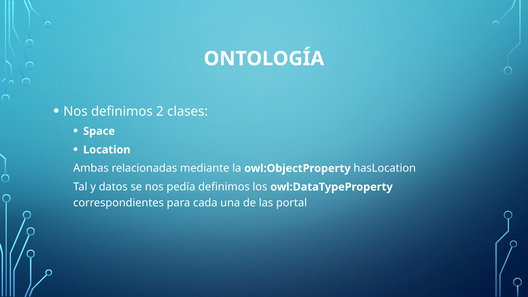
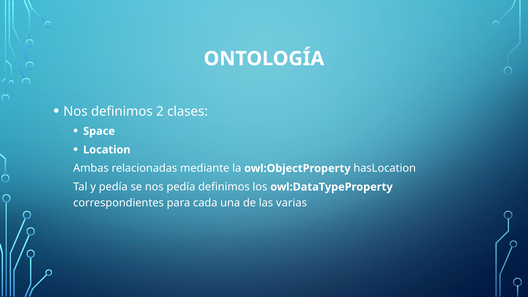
y datos: datos -> pedía (113, 187)
portal: portal -> varias (292, 203)
